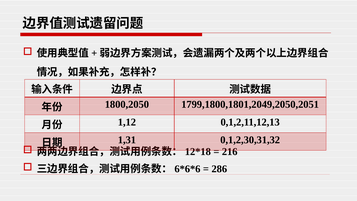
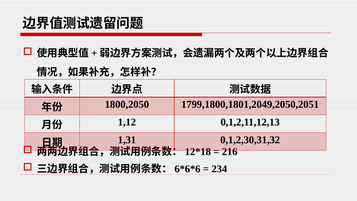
286: 286 -> 234 (219, 169)
